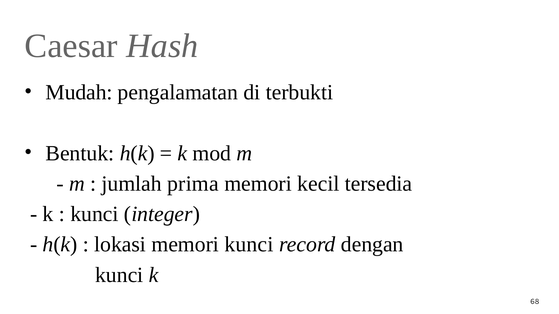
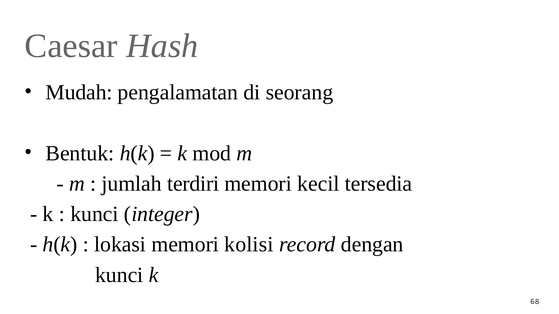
terbukti: terbukti -> seorang (299, 92)
prima: prima -> terdiri (193, 184)
memori kunci: kunci -> kolisi (249, 245)
